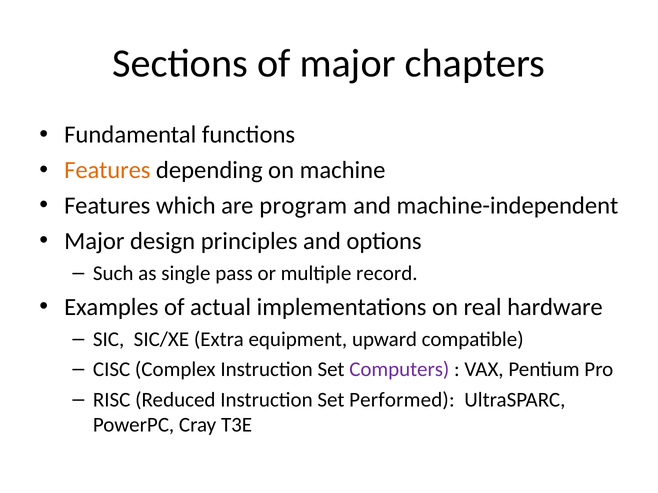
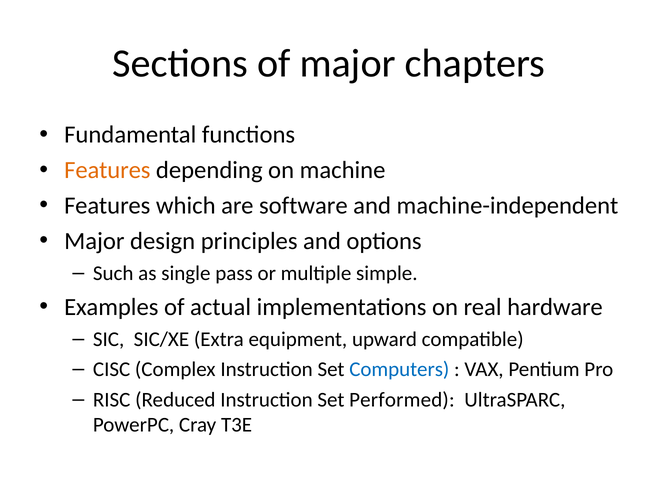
program: program -> software (303, 206)
record: record -> simple (387, 274)
Computers colour: purple -> blue (399, 370)
